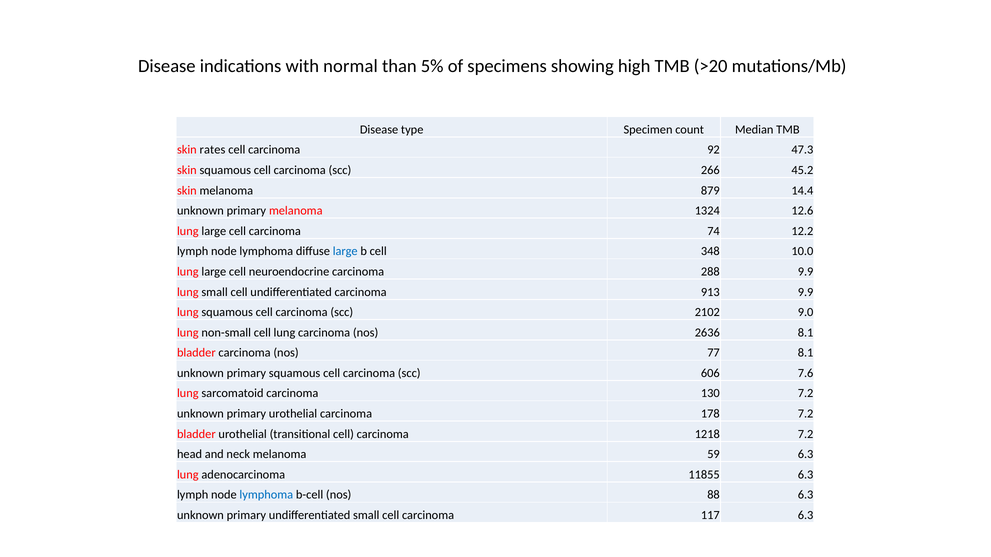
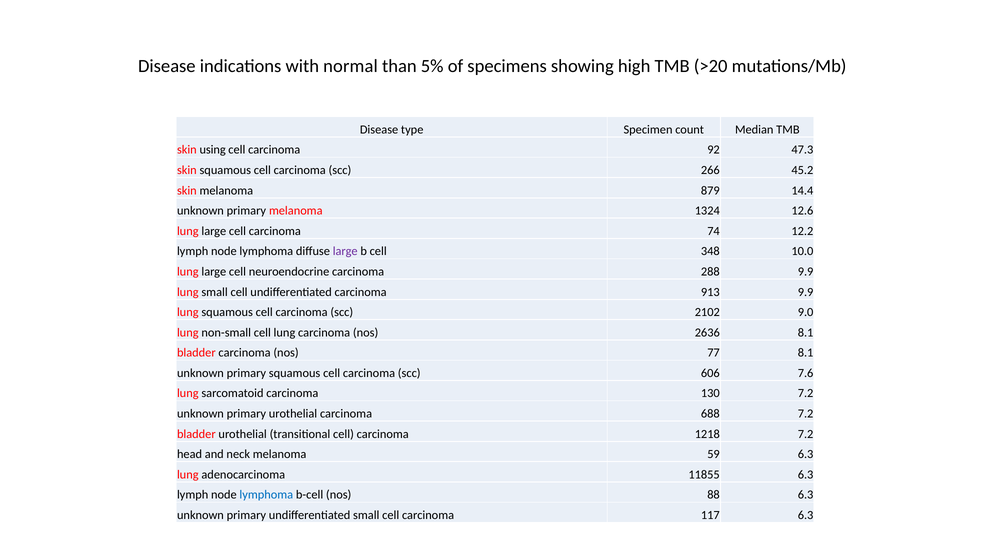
rates: rates -> using (213, 150)
large colour: blue -> purple (345, 252)
178: 178 -> 688 (710, 414)
